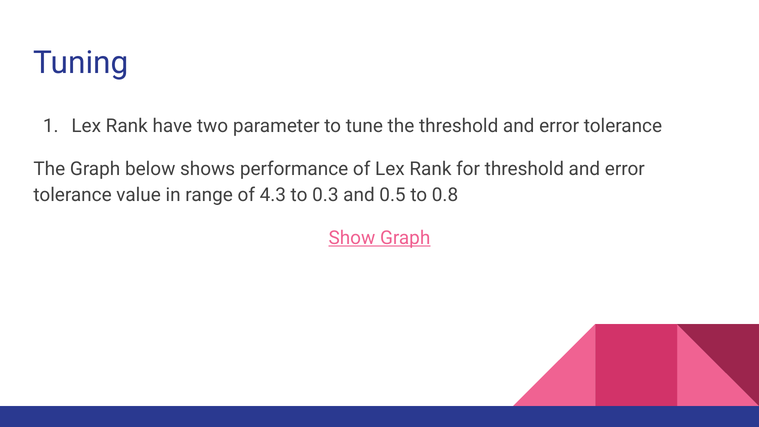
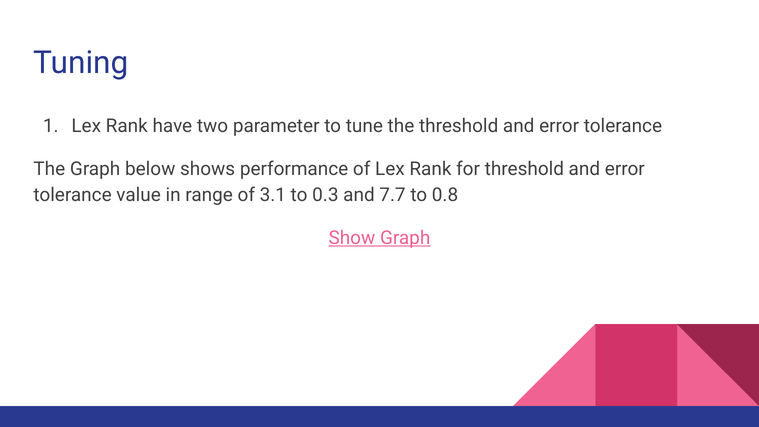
4.3: 4.3 -> 3.1 (273, 195)
0.5: 0.5 -> 7.7 (393, 195)
